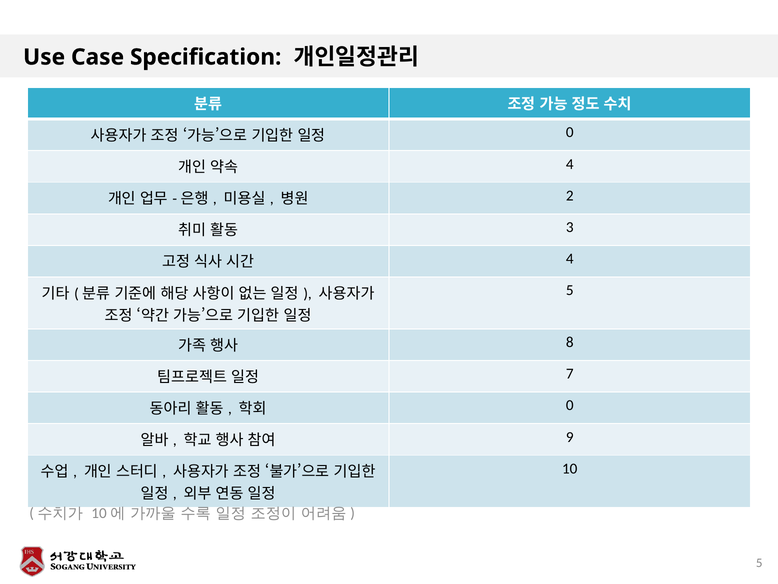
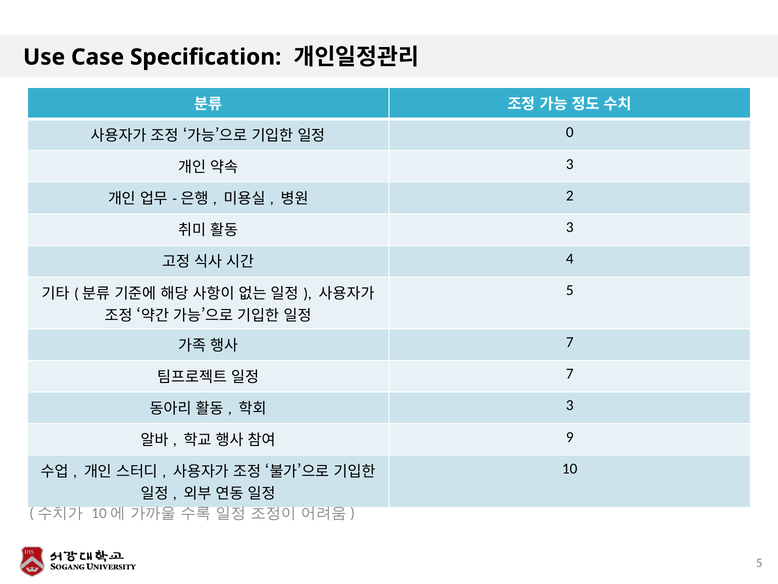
4: 4 -> 3 (570, 164)
8: 8 -> 7 (570, 342)
0: 0 -> 3 (570, 405)
